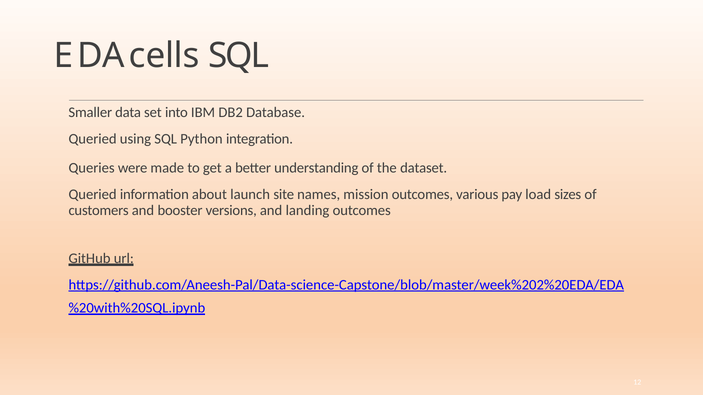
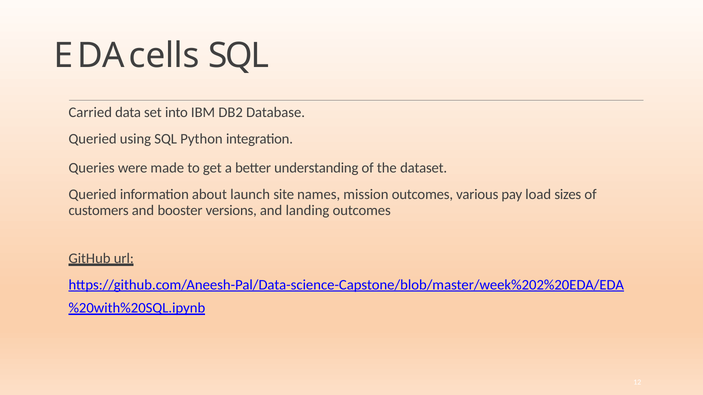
Smaller: Smaller -> Carried (90, 113)
